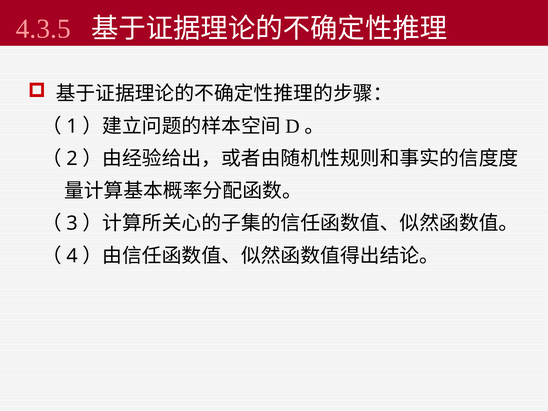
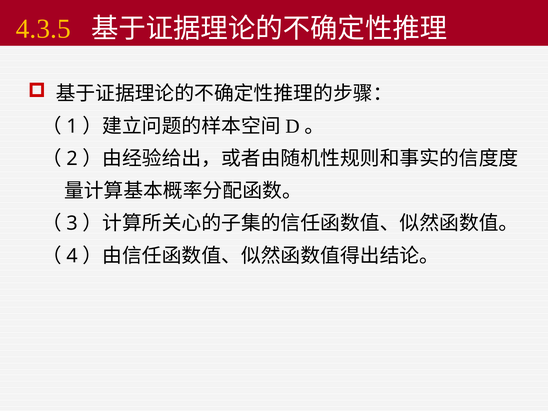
4.3.5 colour: pink -> yellow (43, 29)
